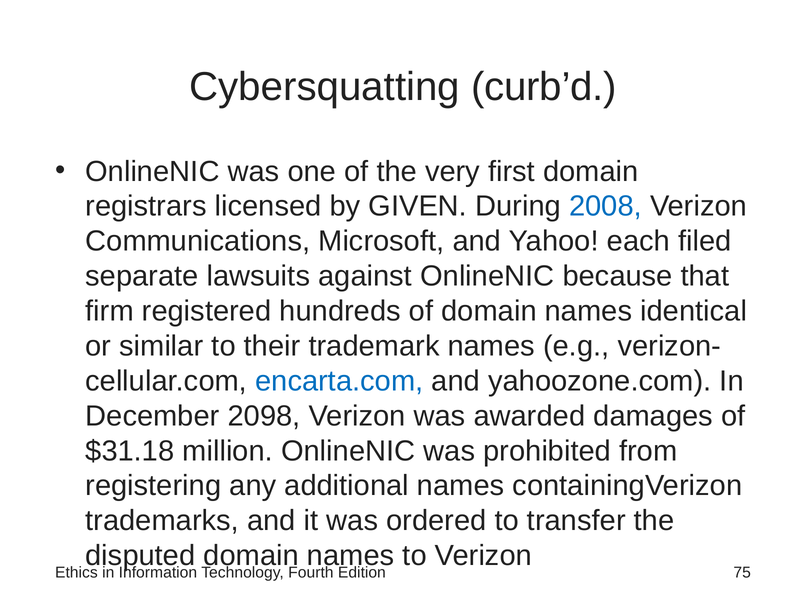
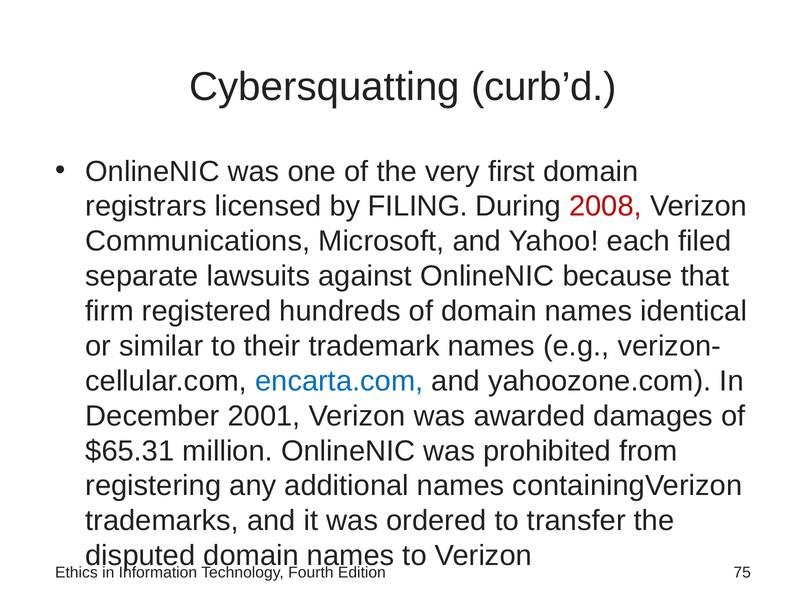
GIVEN: GIVEN -> FILING (418, 206)
2008 colour: blue -> red (605, 206)
2098: 2098 -> 2001 (264, 416)
$31.18: $31.18 -> $65.31 (130, 451)
